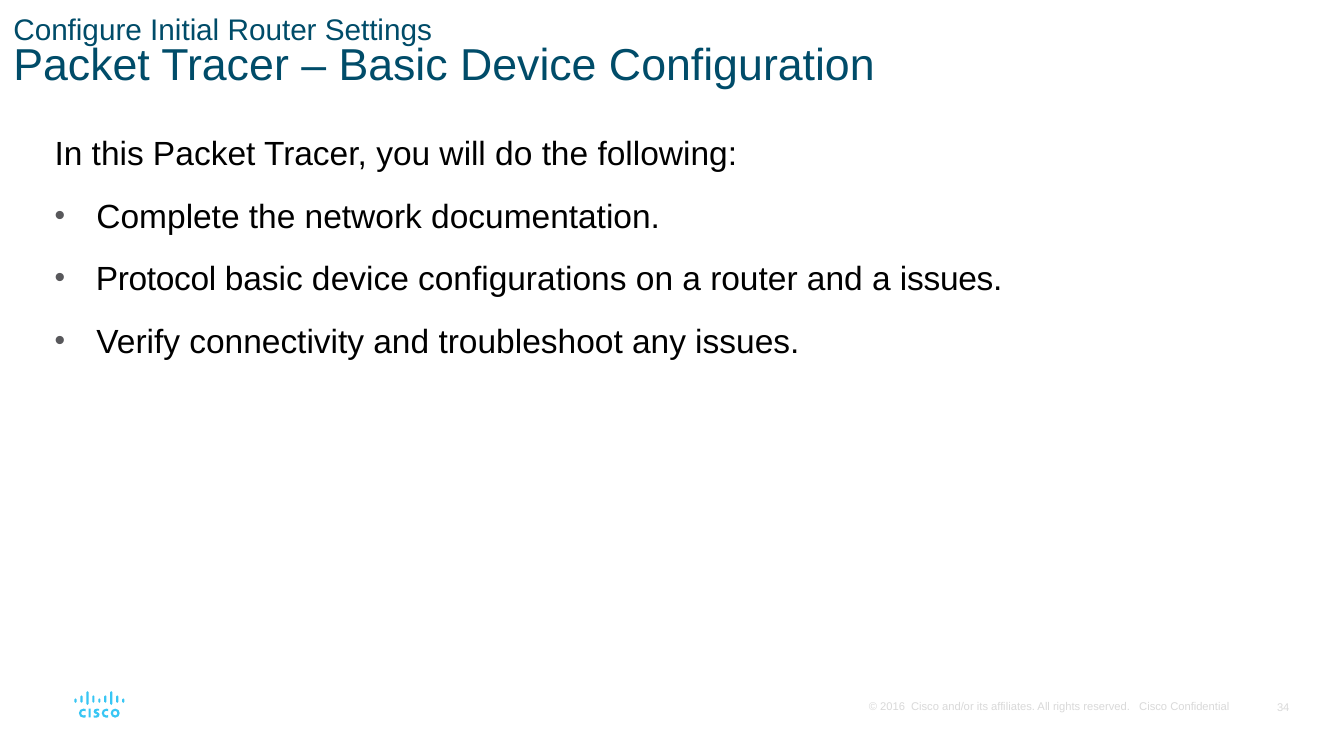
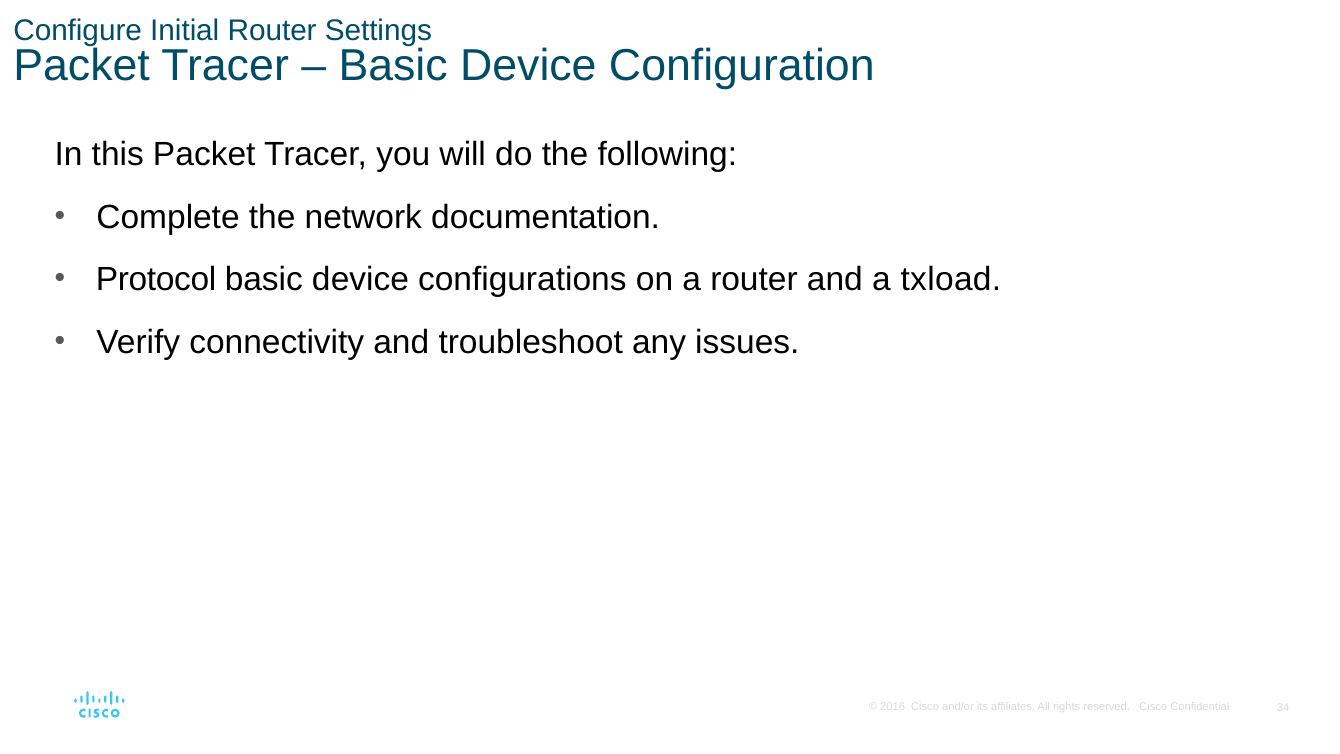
a issues: issues -> txload (951, 280)
